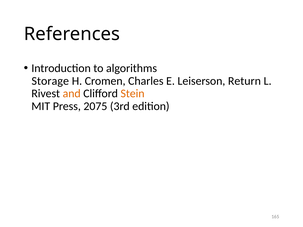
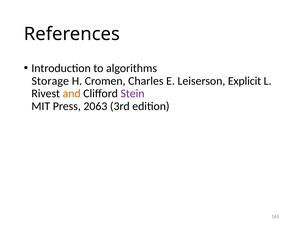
Return: Return -> Explicit (245, 81)
Stein colour: orange -> purple (133, 94)
2075: 2075 -> 2063 (95, 106)
